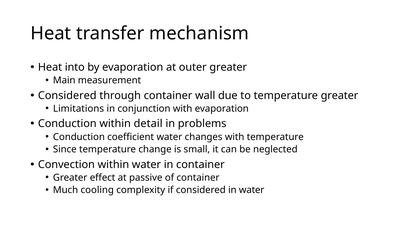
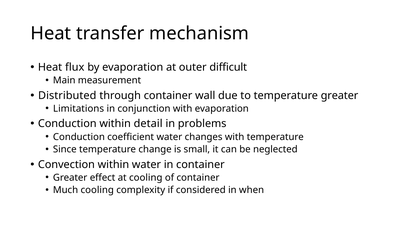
into: into -> flux (75, 67)
outer greater: greater -> difficult (228, 67)
Considered: Considered -> Distributed (67, 95)
at passive: passive -> cooling (146, 178)
in water: water -> when (252, 190)
